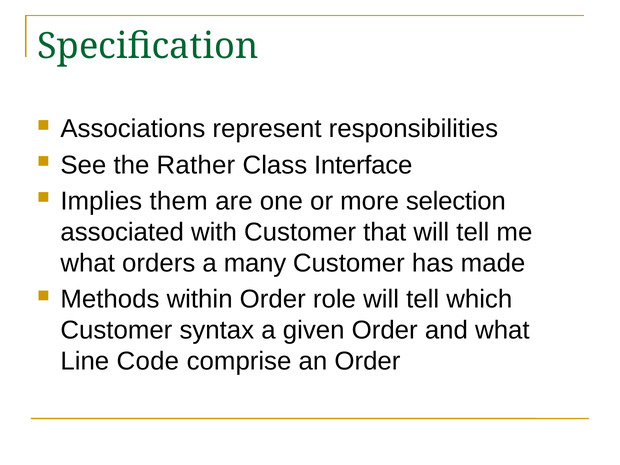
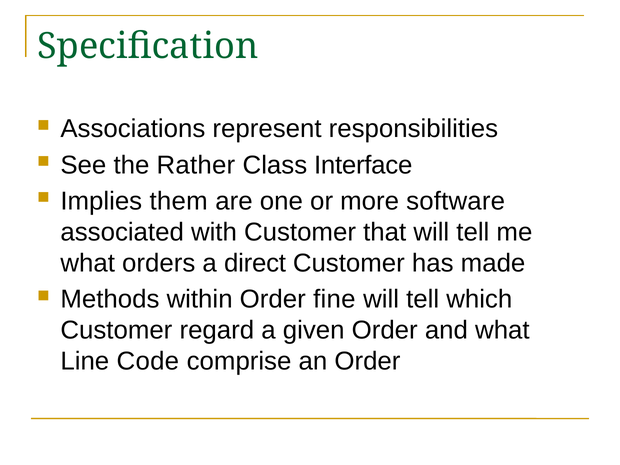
selection: selection -> software (456, 201)
many: many -> direct (255, 263)
role: role -> fine (334, 299)
syntax: syntax -> regard (217, 330)
